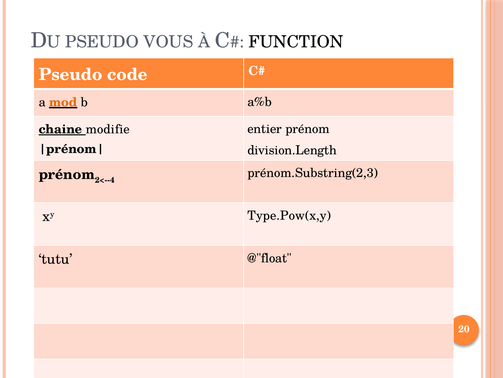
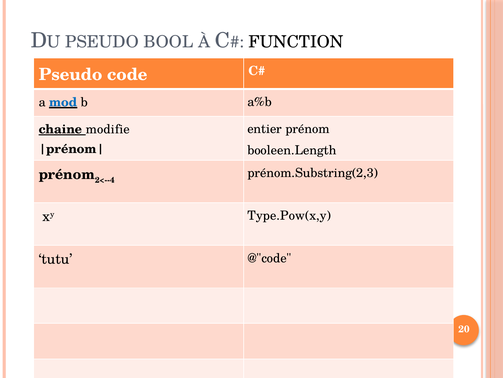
VOUS: VOUS -> BOOL (168, 42)
mod colour: orange -> blue (63, 102)
division.Length: division.Length -> booleen.Length (292, 150)
@"float: @"float -> @"code (269, 258)
